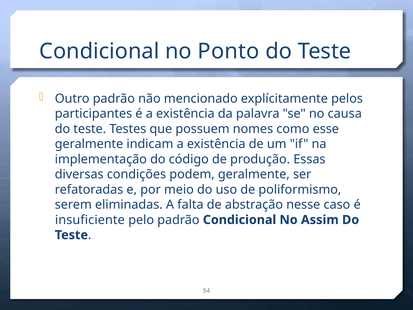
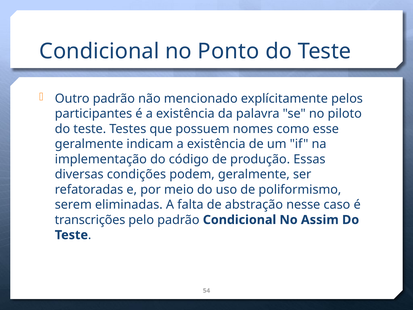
causa: causa -> piloto (345, 114)
insuficiente: insuficiente -> transcrições (90, 220)
